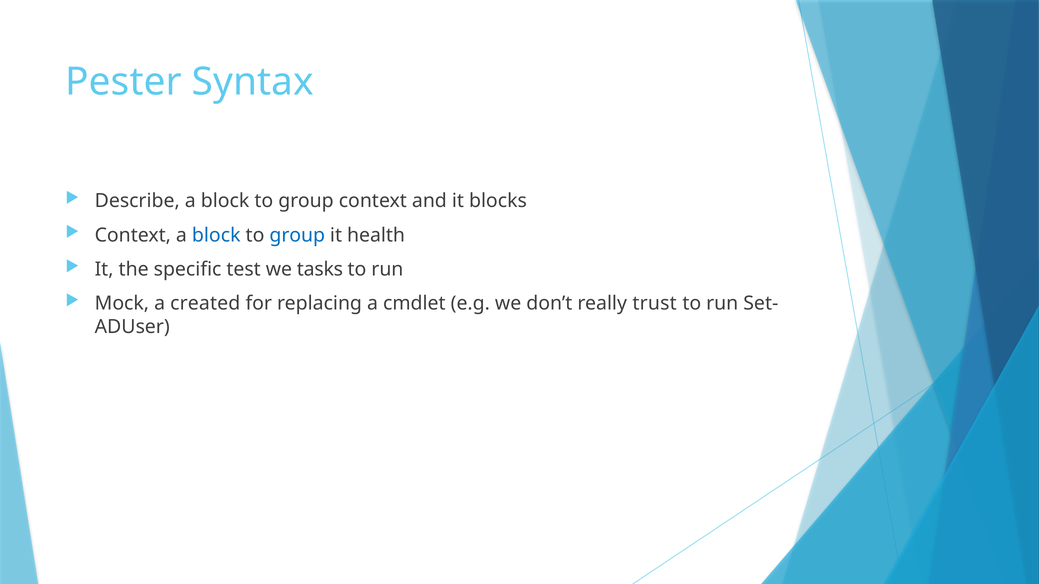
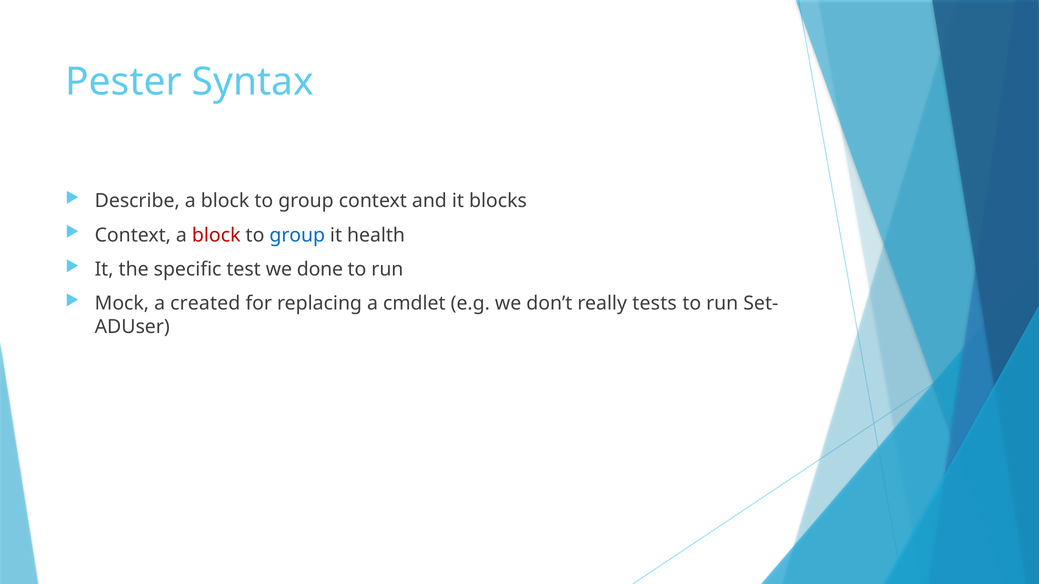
block colour: blue -> red (216, 235)
tasks: tasks -> done (320, 269)
trust: trust -> tests (655, 304)
